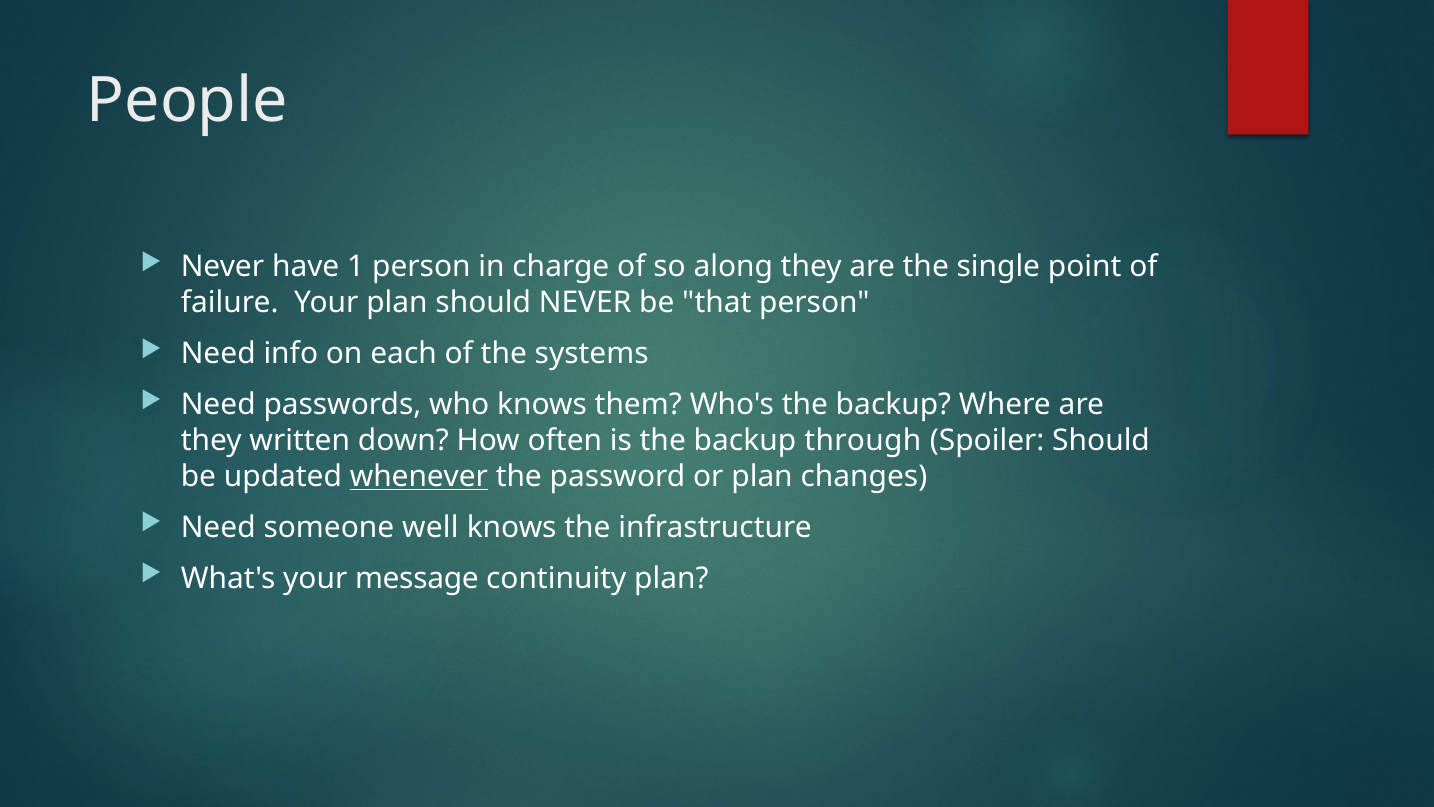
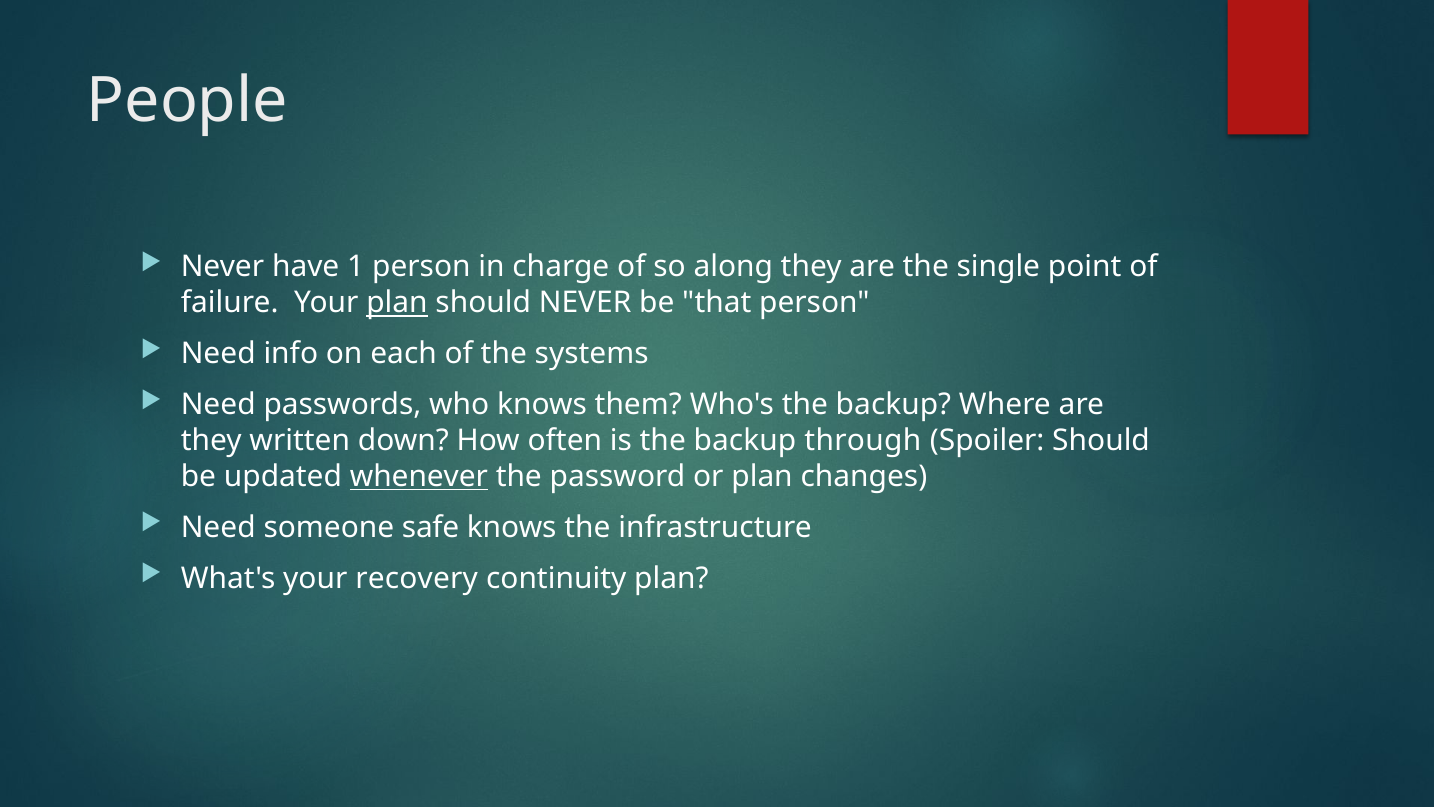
plan underline: none -> present (397, 303)
well: well -> safe (431, 527)
message: message -> recovery (417, 578)
